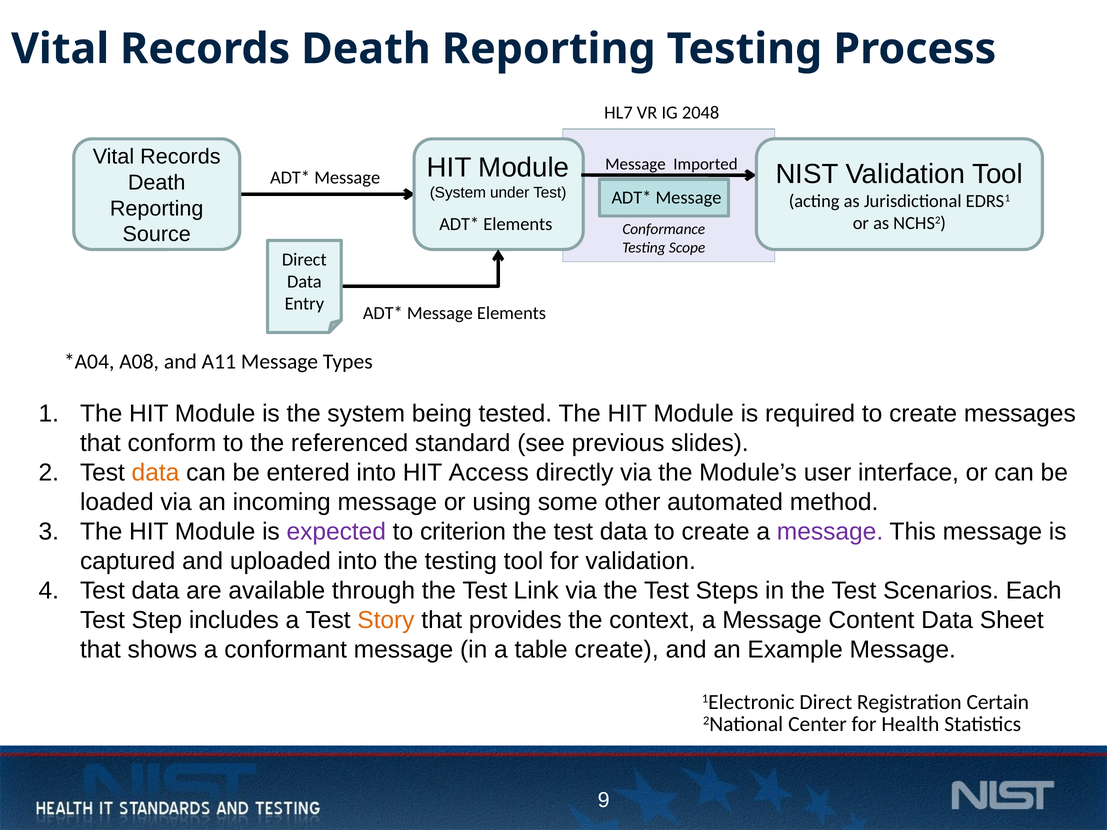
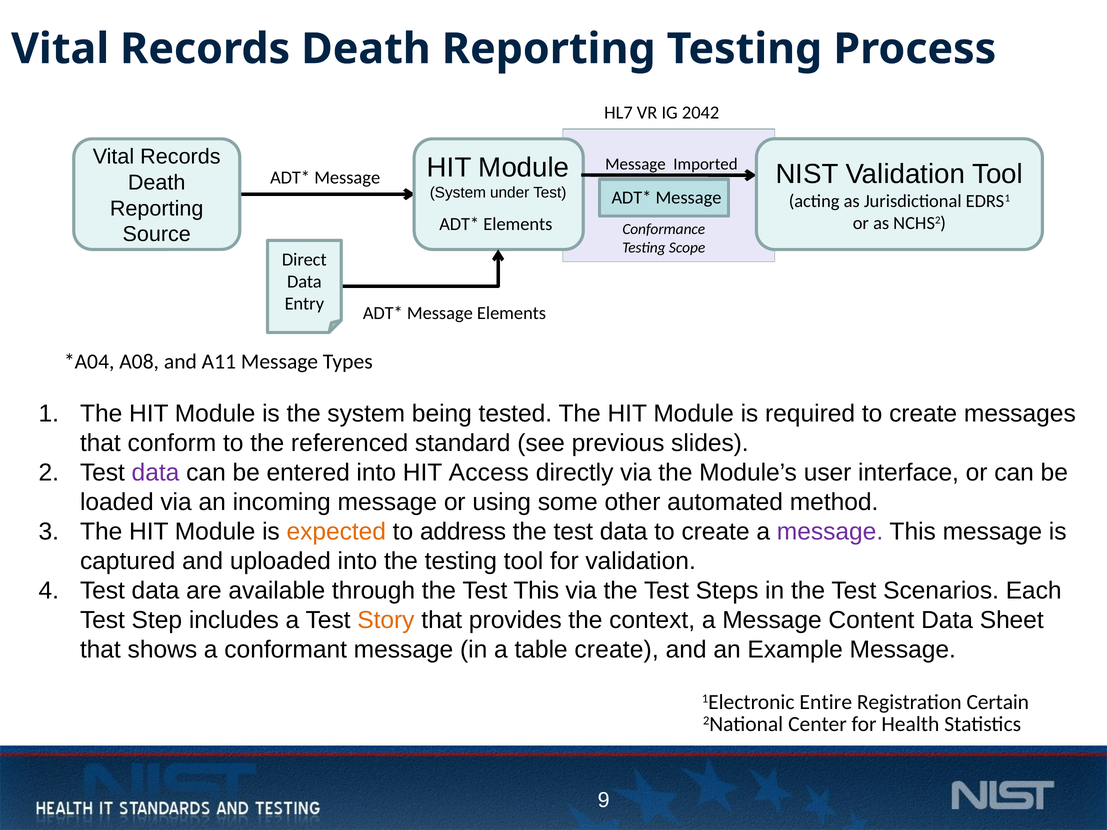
2048: 2048 -> 2042 (701, 113)
data colour: orange -> purple (155, 473)
expected colour: purple -> orange (336, 532)
criterion: criterion -> address (463, 532)
Test Link: Link -> This (536, 591)
1Electronic Direct: Direct -> Entire (826, 702)
